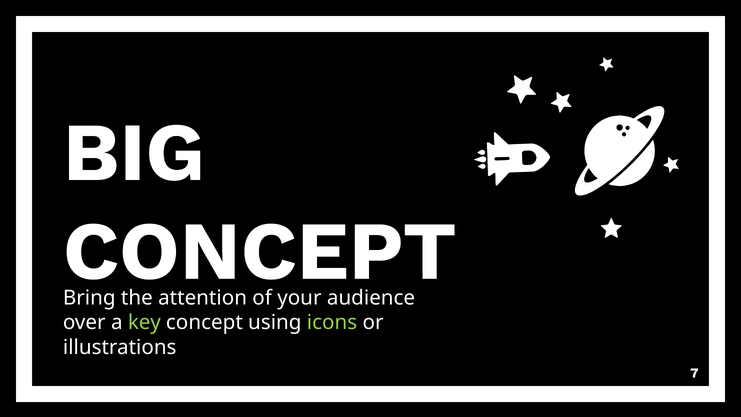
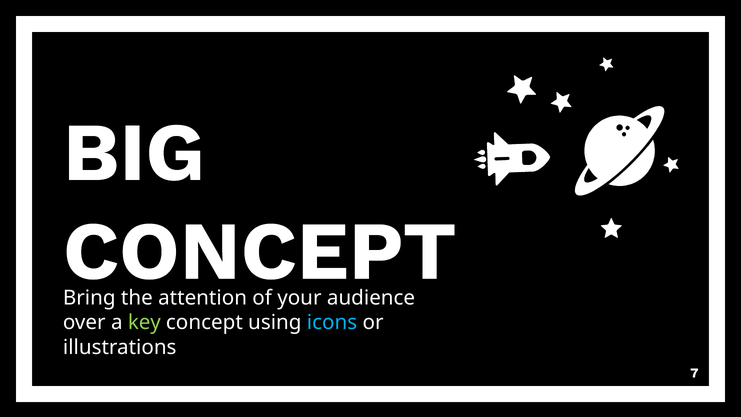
icons colour: light green -> light blue (332, 322)
